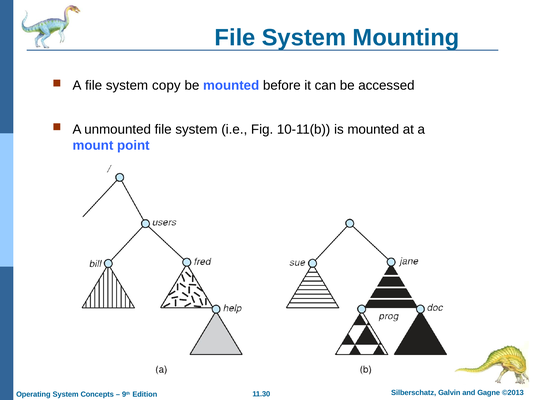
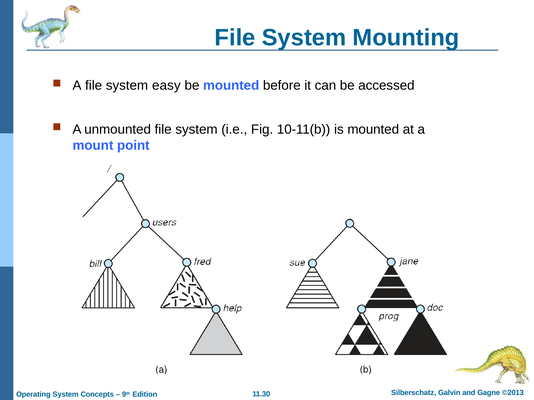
copy: copy -> easy (166, 86)
